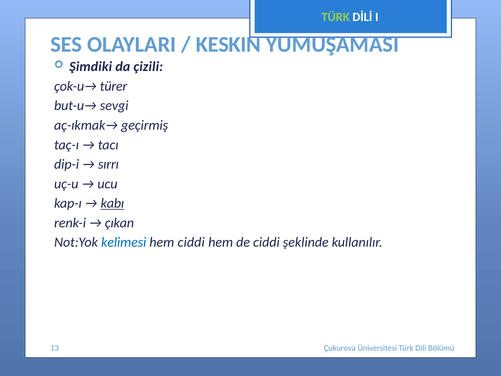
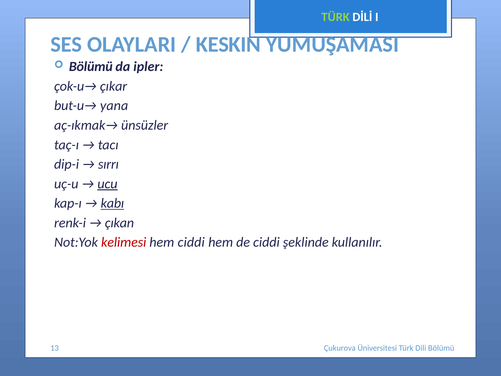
Şimdiki: Şimdiki -> Bölümü (91, 67)
çizili: çizili -> ipler (148, 67)
türer: türer -> çıkar (114, 86)
sevgi: sevgi -> yana (114, 106)
geçirmiş: geçirmiş -> ünsüzler (145, 125)
ucu underline: none -> present (107, 184)
kelimesi colour: blue -> red (124, 242)
